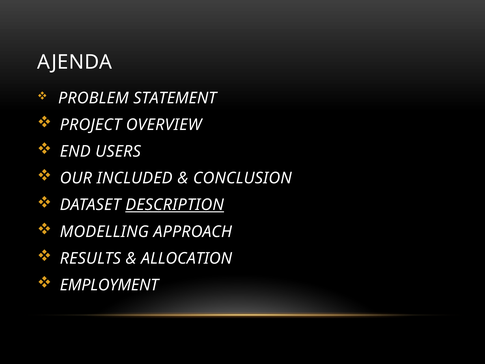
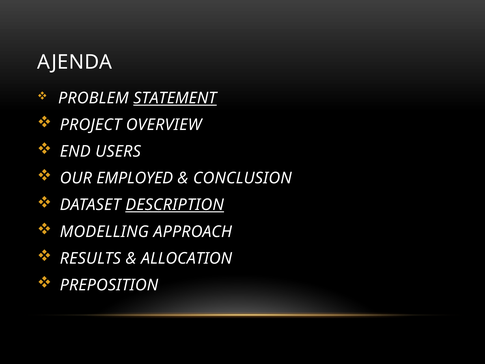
STATEMENT underline: none -> present (175, 98)
INCLUDED: INCLUDED -> EMPLOYED (135, 178)
EMPLOYMENT: EMPLOYMENT -> PREPOSITION (109, 285)
